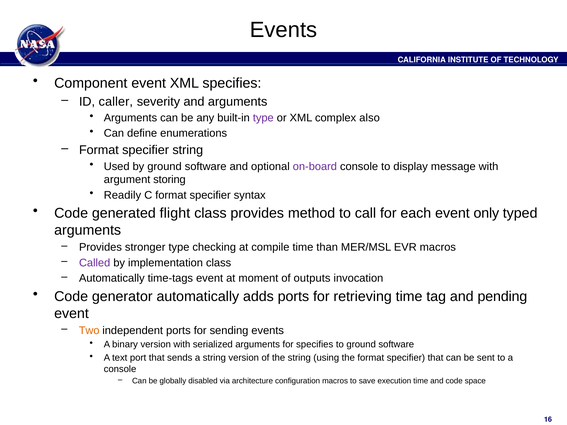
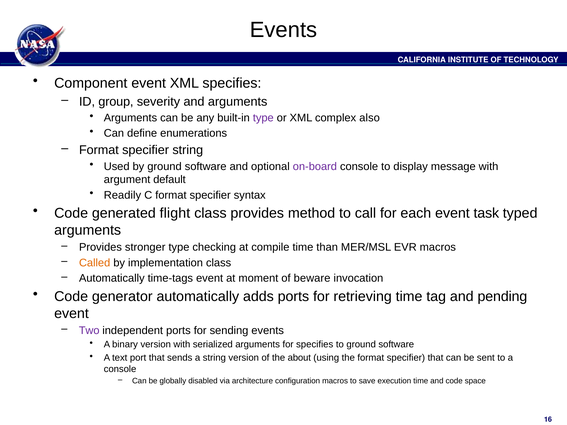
caller: caller -> group (116, 102)
storing: storing -> default (169, 180)
event only: only -> task (486, 213)
Called colour: purple -> orange (95, 263)
outputs: outputs -> beware (312, 278)
Two colour: orange -> purple (89, 331)
the string: string -> about (299, 358)
